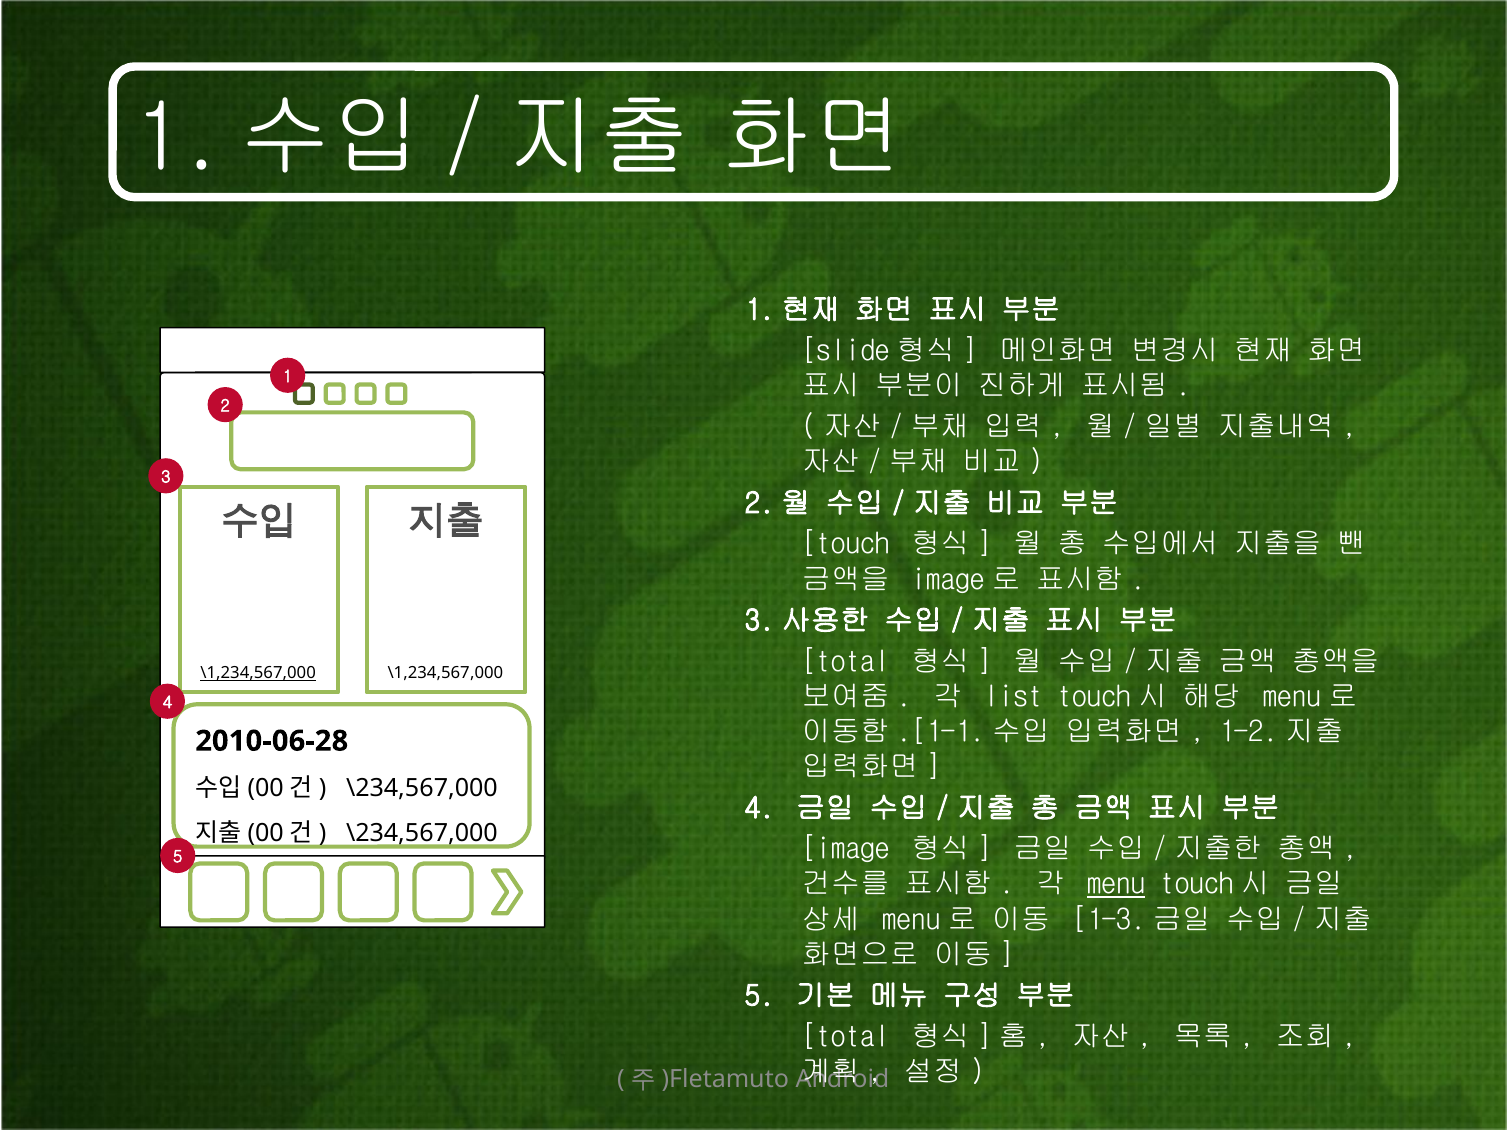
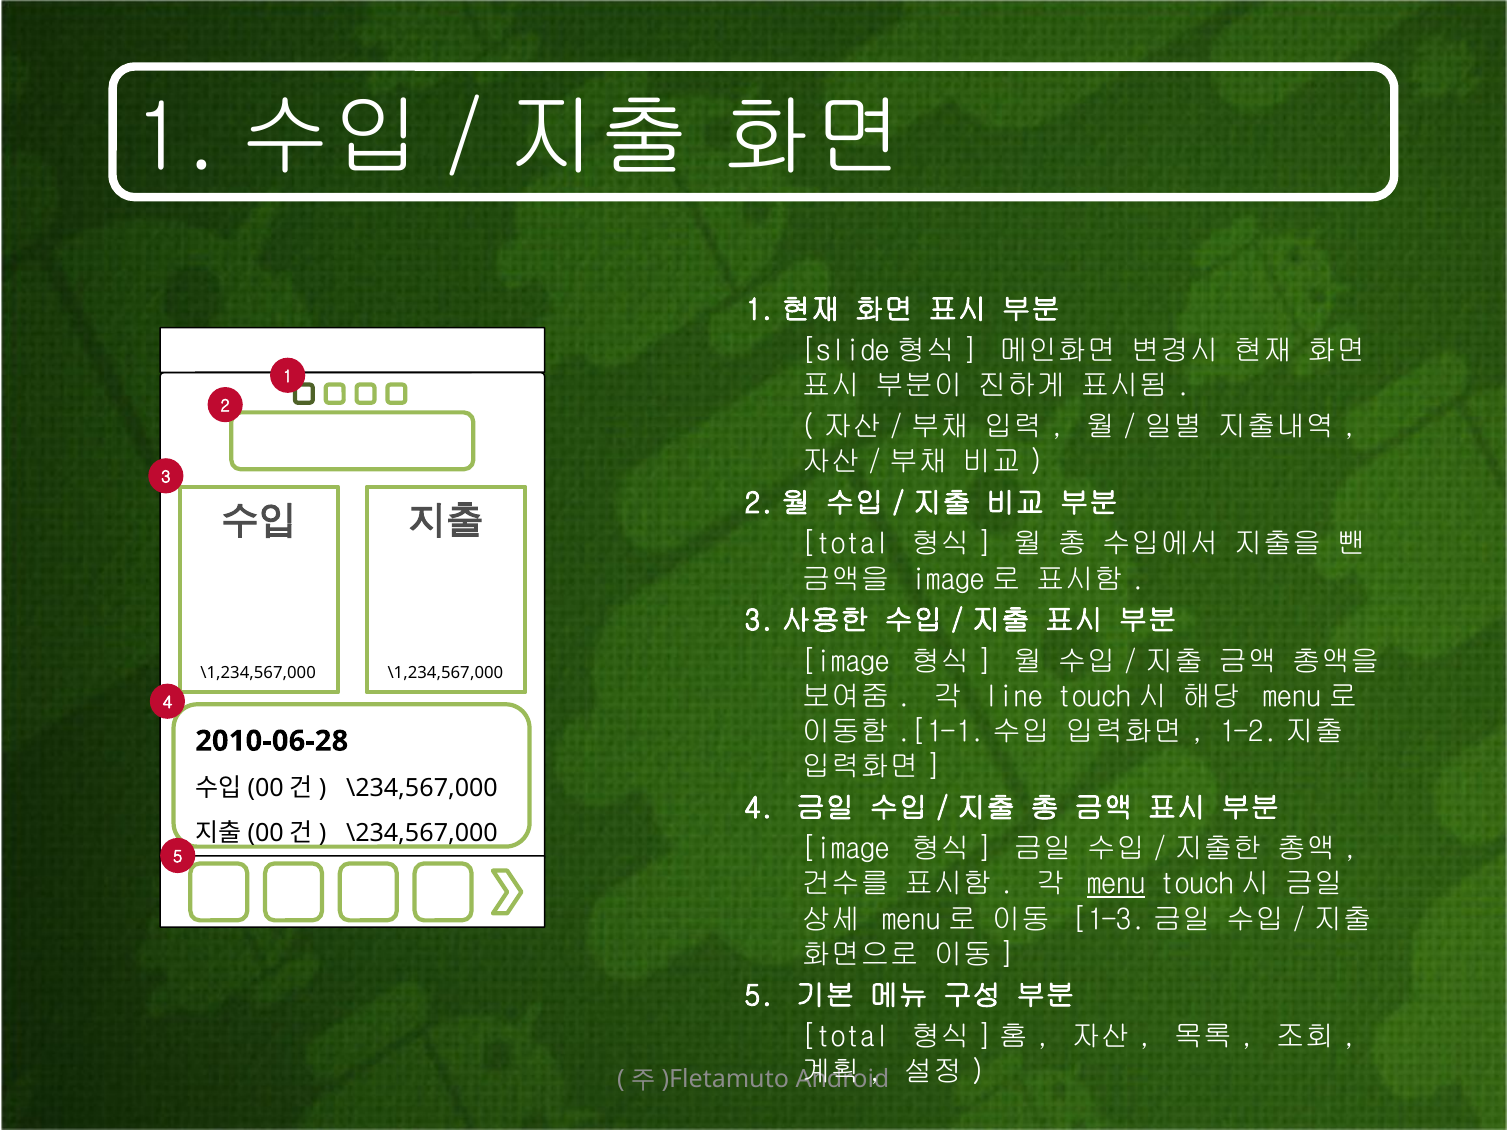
touch: touch -> total (846, 544)
total: total -> image (846, 662)
\1,234,567,000 underline: present -> none (258, 673)
list: list -> line (1013, 697)
